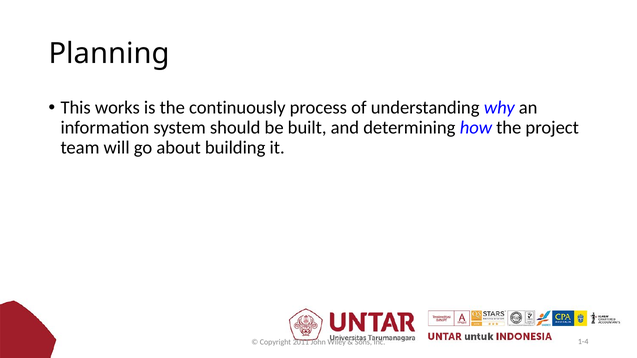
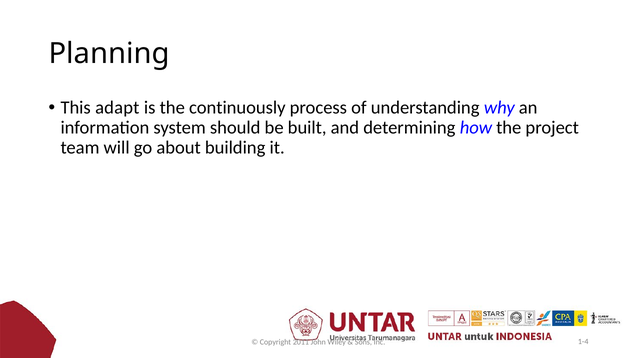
works: works -> adapt (117, 108)
